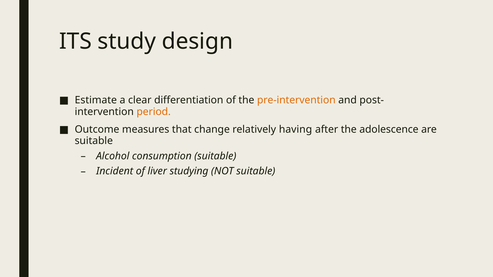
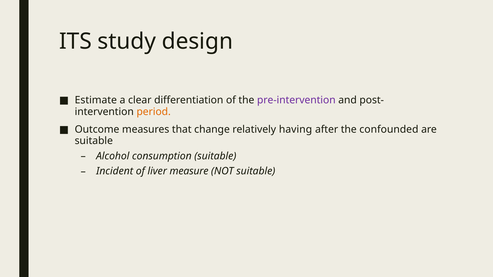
pre-intervention colour: orange -> purple (296, 100)
adolescence: adolescence -> confounded (389, 130)
studying: studying -> measure (189, 171)
